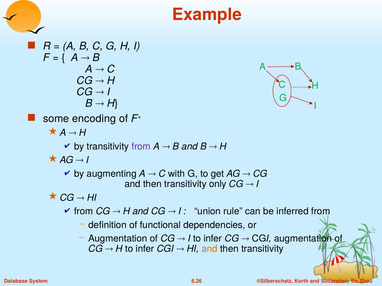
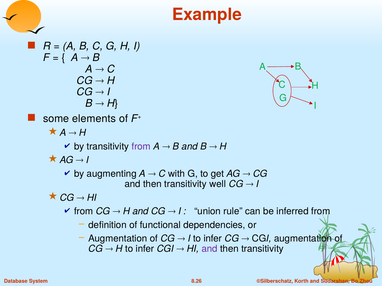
encoding: encoding -> elements (94, 119)
only: only -> well (218, 184)
and colour: orange -> purple (210, 249)
